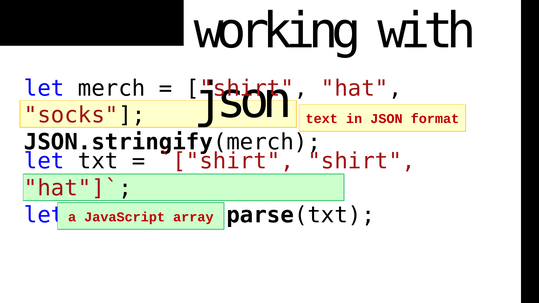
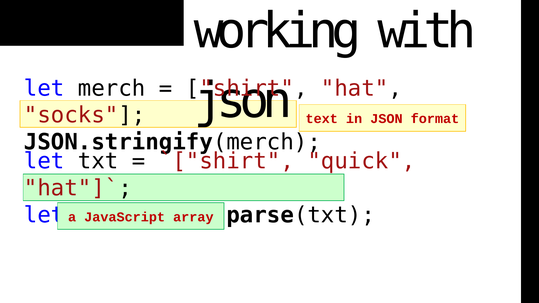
shirt: shirt -> quick (361, 161)
